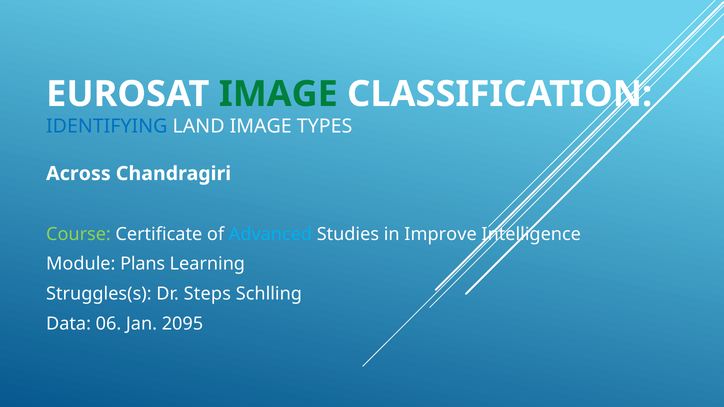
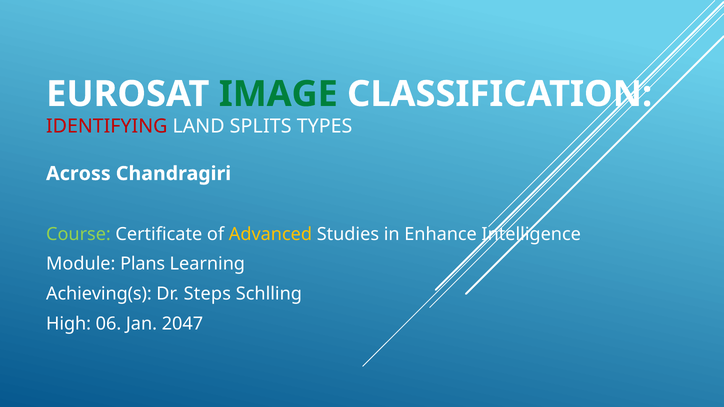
IDENTIFYING colour: blue -> red (107, 126)
LAND IMAGE: IMAGE -> SPLITS (261, 126)
Advanced colour: light blue -> yellow (270, 234)
Improve: Improve -> Enhance (441, 234)
Struggles(s: Struggles(s -> Achieving(s (99, 294)
Data: Data -> High (69, 324)
2095: 2095 -> 2047 (182, 324)
